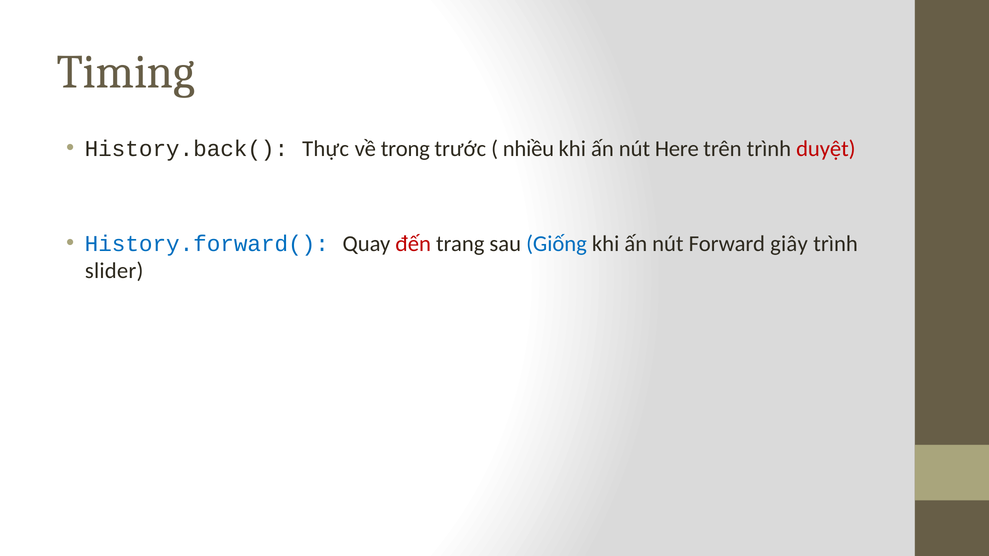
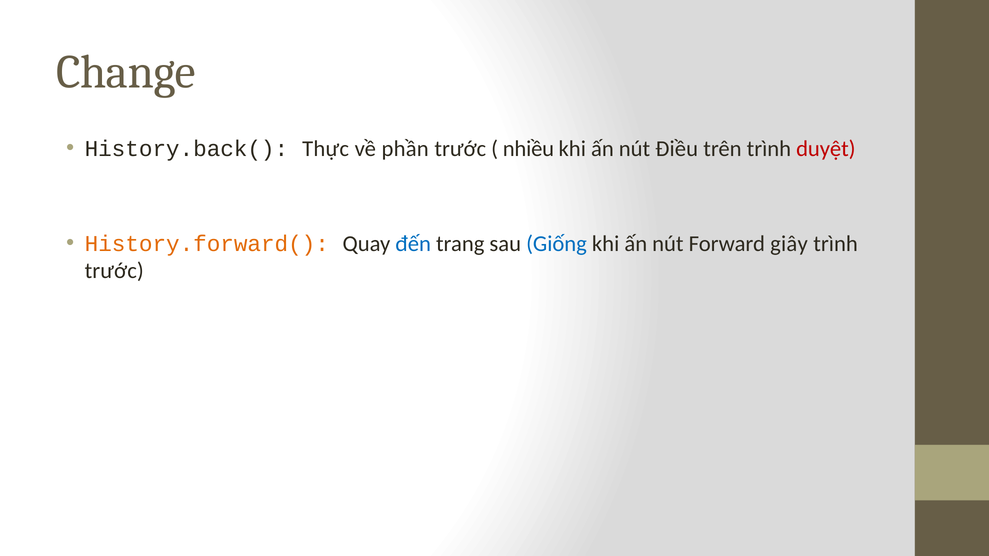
Timing: Timing -> Change (126, 72)
trong: trong -> phần (405, 149)
Here: Here -> Điều (677, 149)
History.forward( colour: blue -> orange (207, 244)
đến colour: red -> blue (413, 244)
slider: slider -> trước (114, 271)
